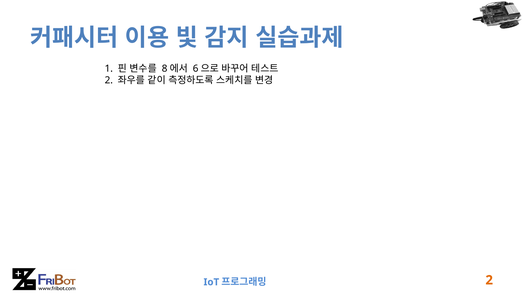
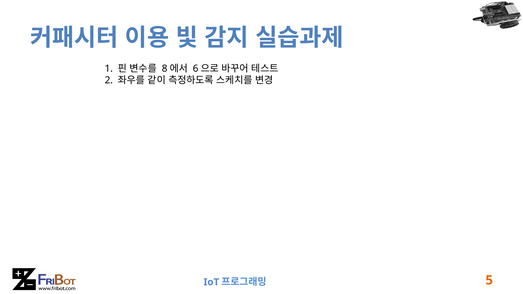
2: 2 -> 5 (489, 280)
